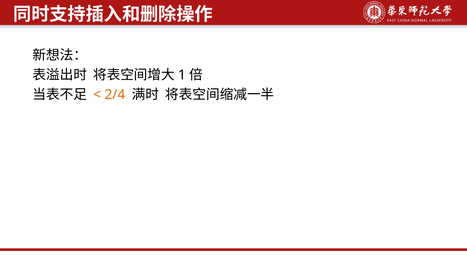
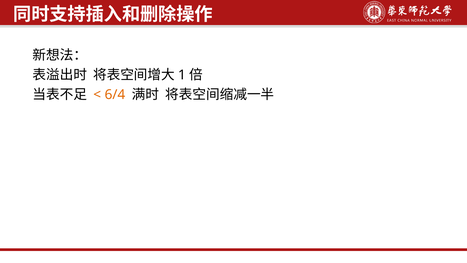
2/4: 2/4 -> 6/4 (115, 95)
